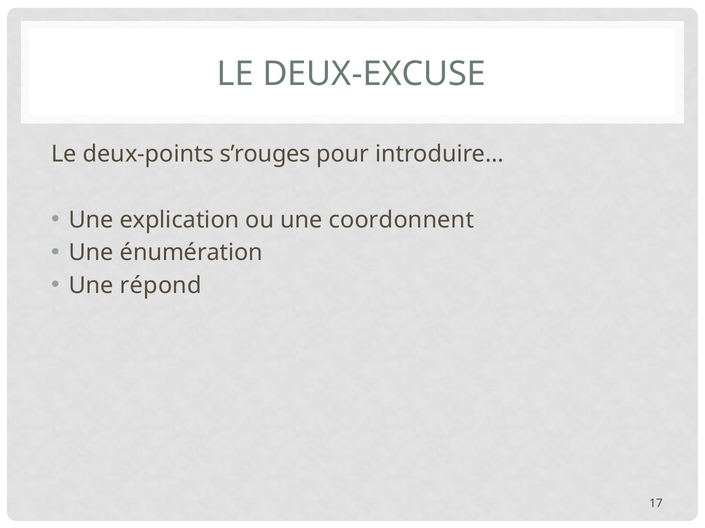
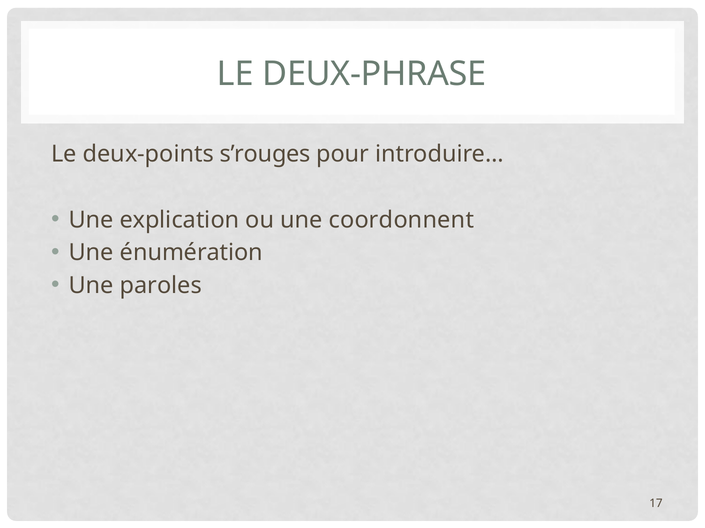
DEUX-EXCUSE: DEUX-EXCUSE -> DEUX-PHRASE (374, 74)
répond: répond -> paroles (161, 286)
